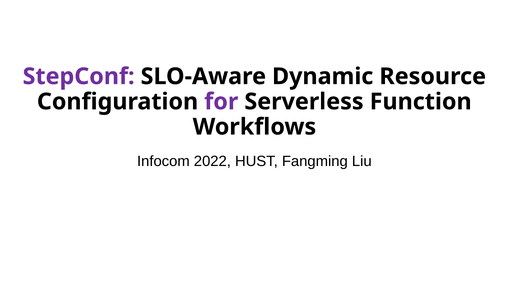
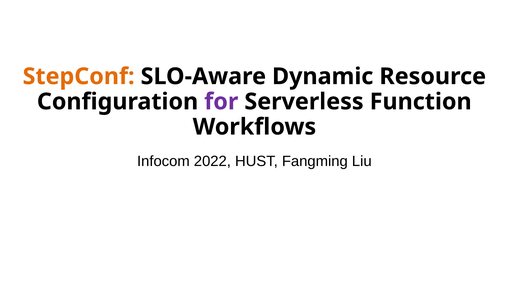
StepConf colour: purple -> orange (79, 77)
